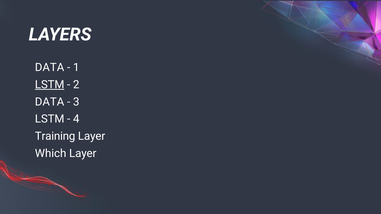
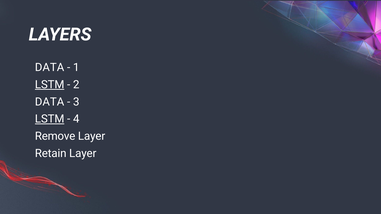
LSTM underline: none -> present (50, 119)
Training: Training -> Remove (55, 136)
Which: Which -> Retain (51, 154)
